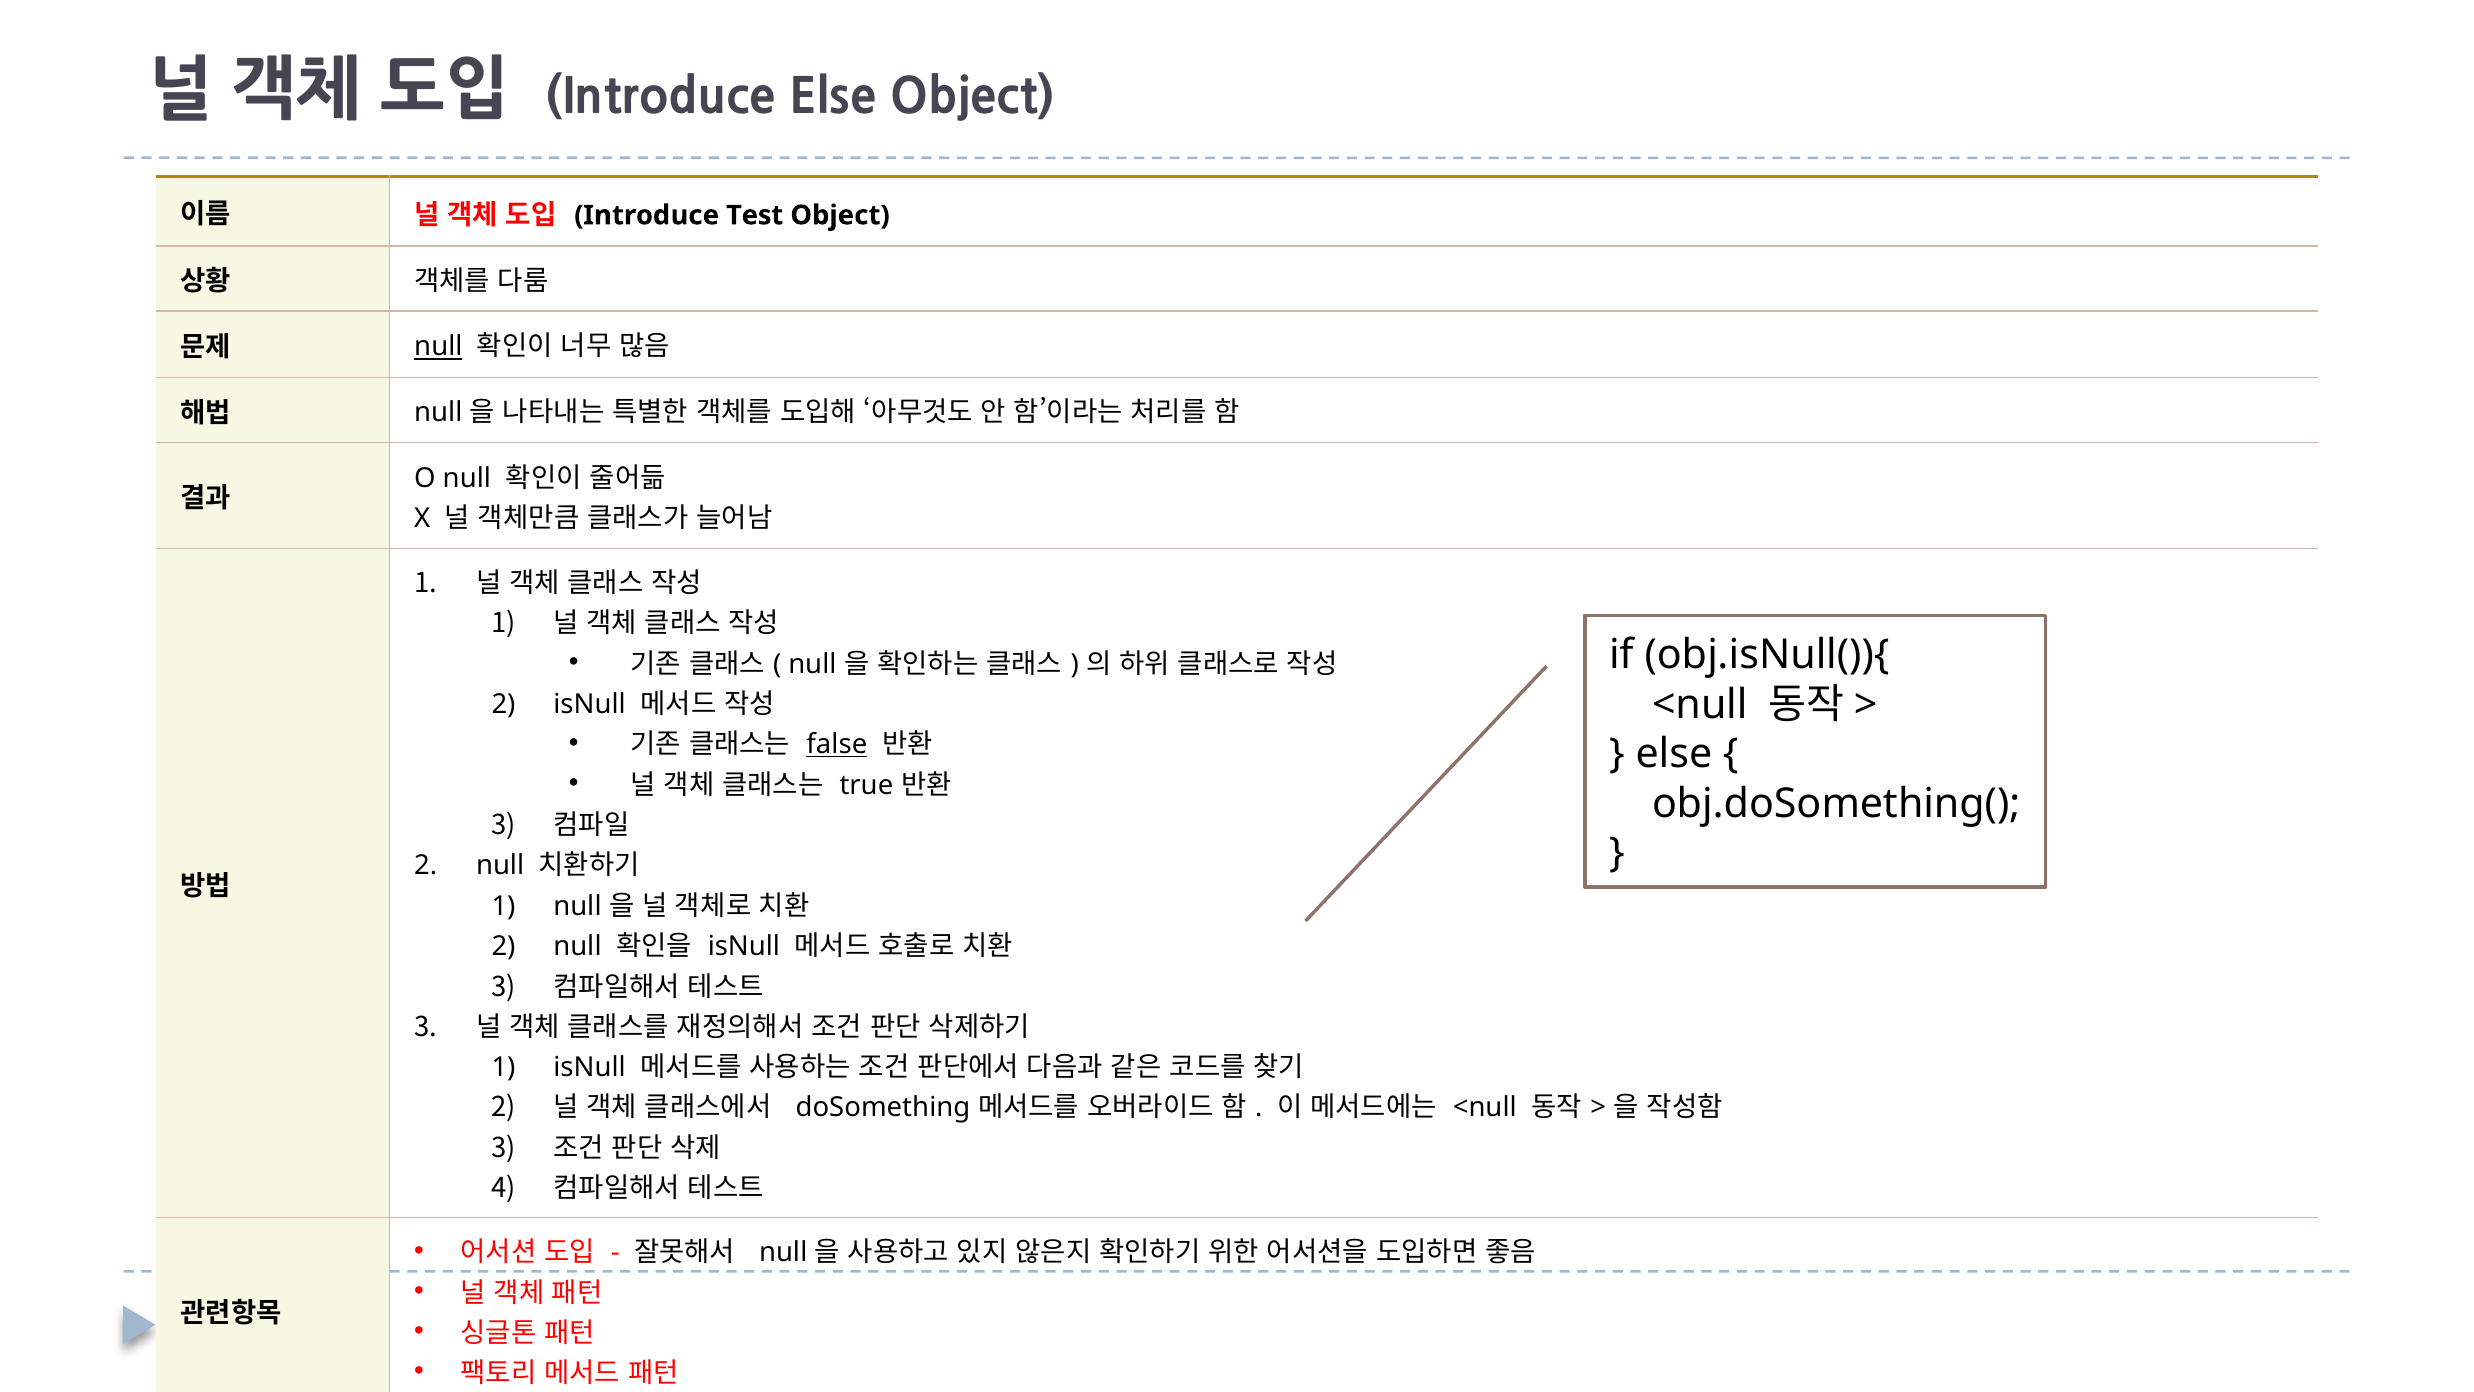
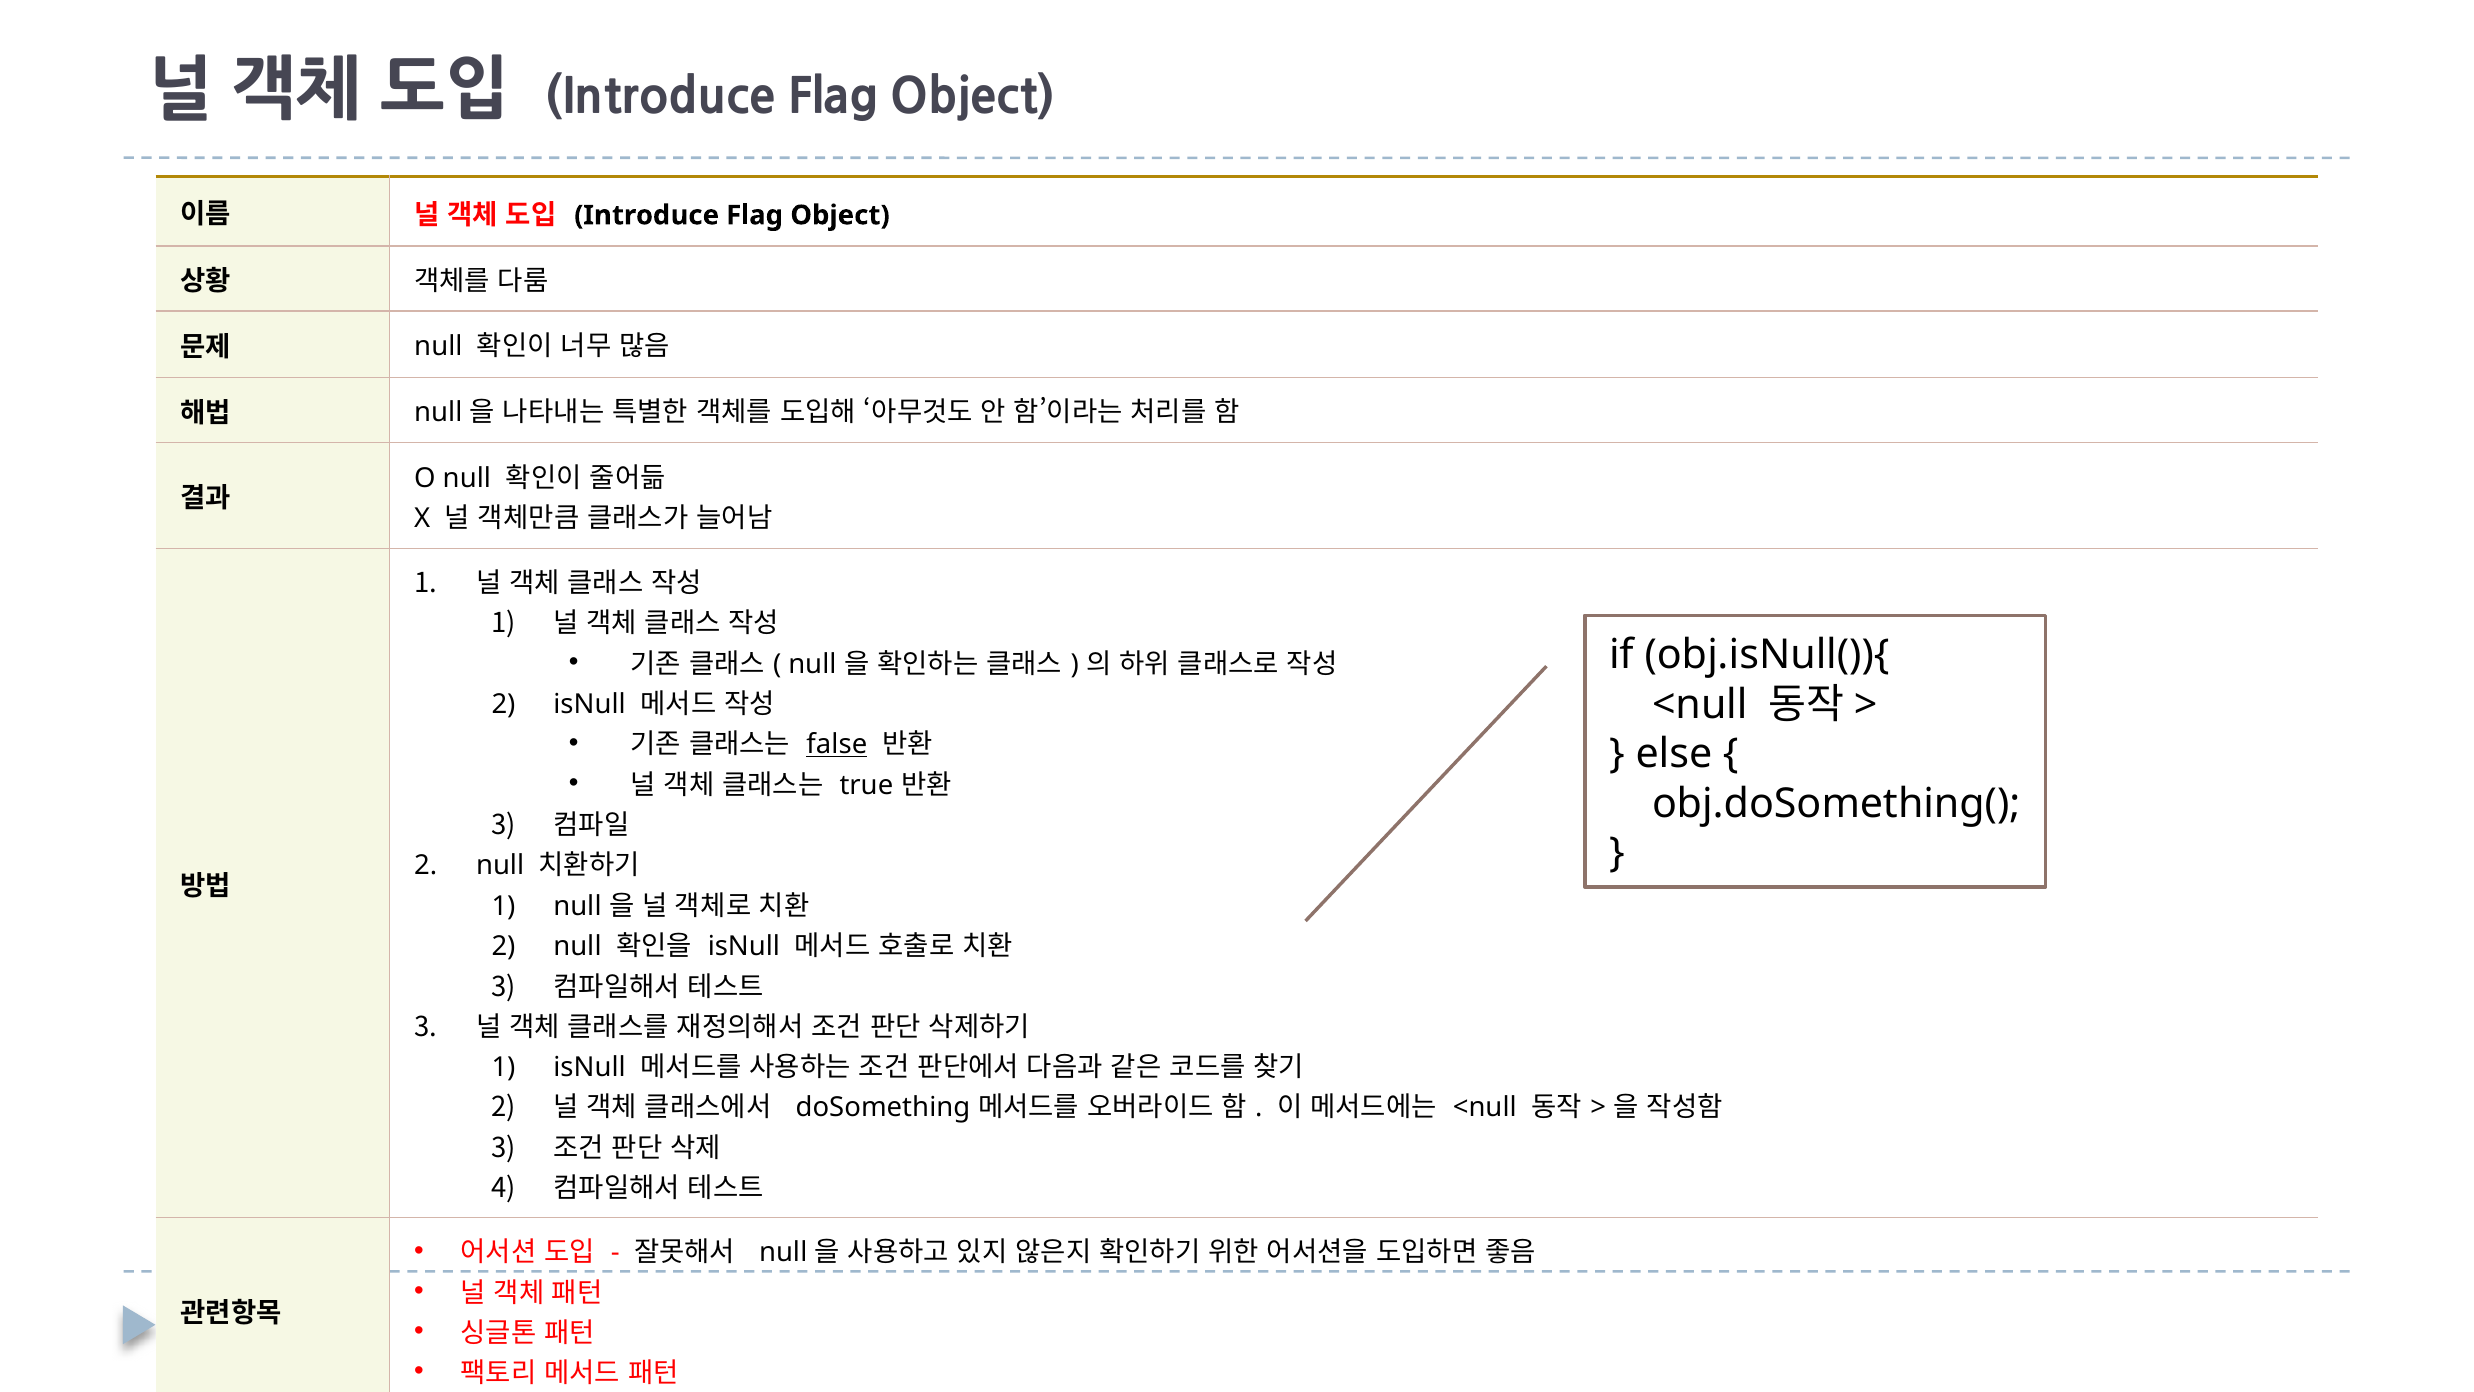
Else: Else -> Flag (834, 97)
Test: Test -> Flag (755, 215)
null underline: present -> none (438, 347)
